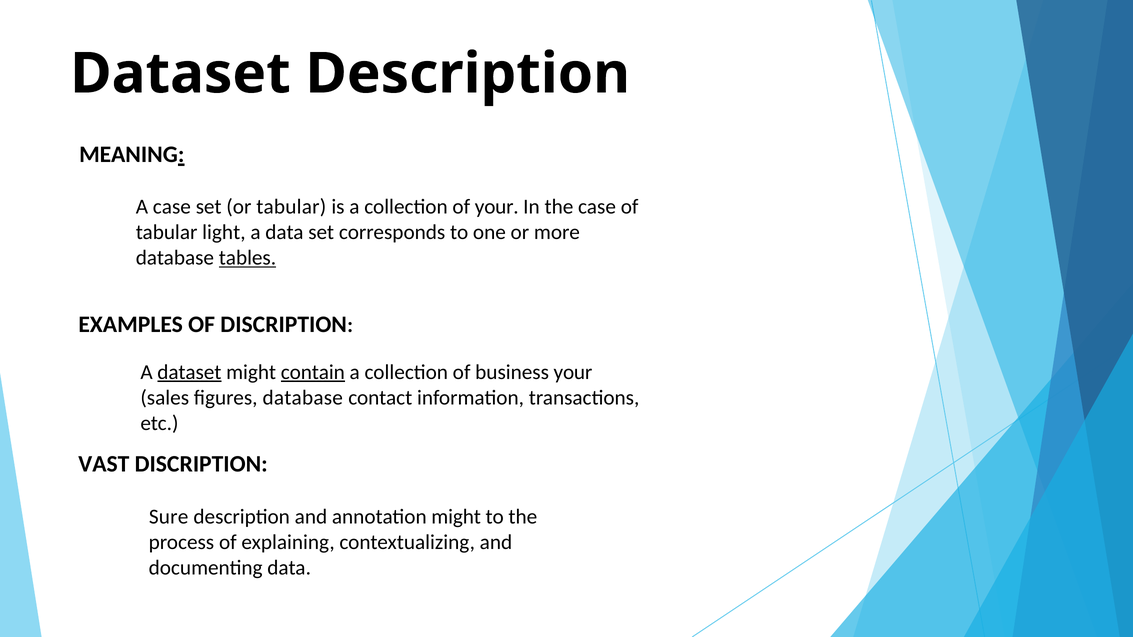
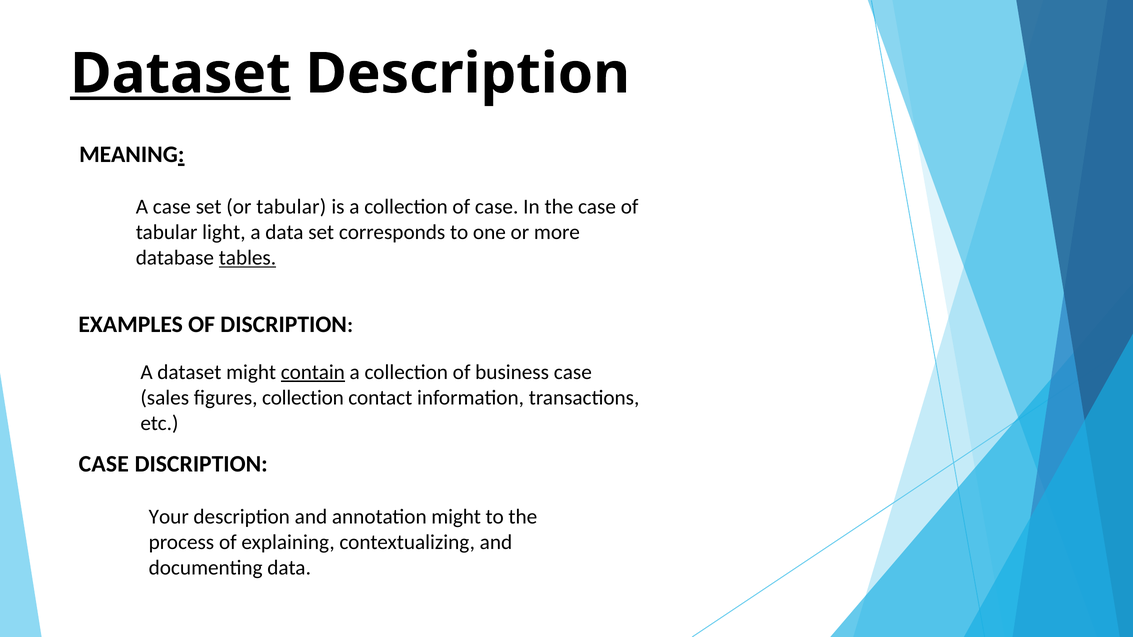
Dataset underline: none -> present (180, 74)
of your: your -> case (497, 207)
dataset underline: present -> none (189, 372)
business your: your -> case (573, 372)
figures database: database -> collection (303, 398)
VAST: VAST -> CASE (104, 464)
Sure: Sure -> Your (169, 517)
